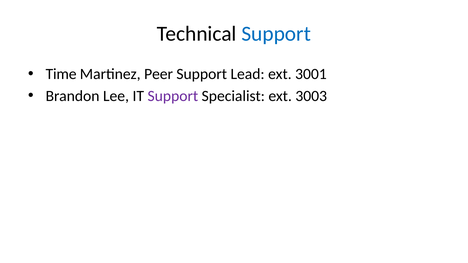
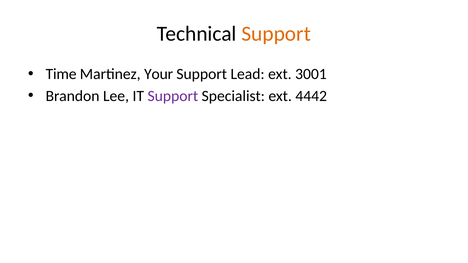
Support colour: blue -> orange (276, 34)
Peer: Peer -> Your (159, 74)
3003: 3003 -> 4442 (311, 96)
